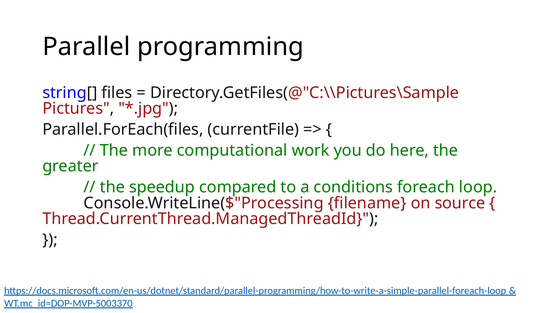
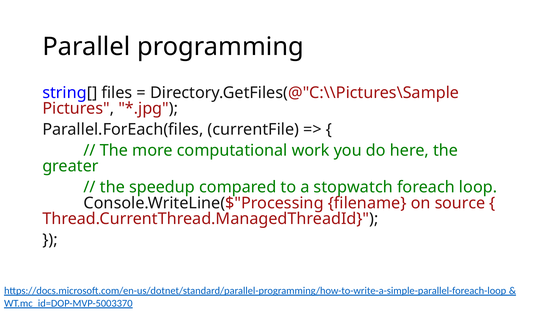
conditions: conditions -> stopwatch (353, 187)
